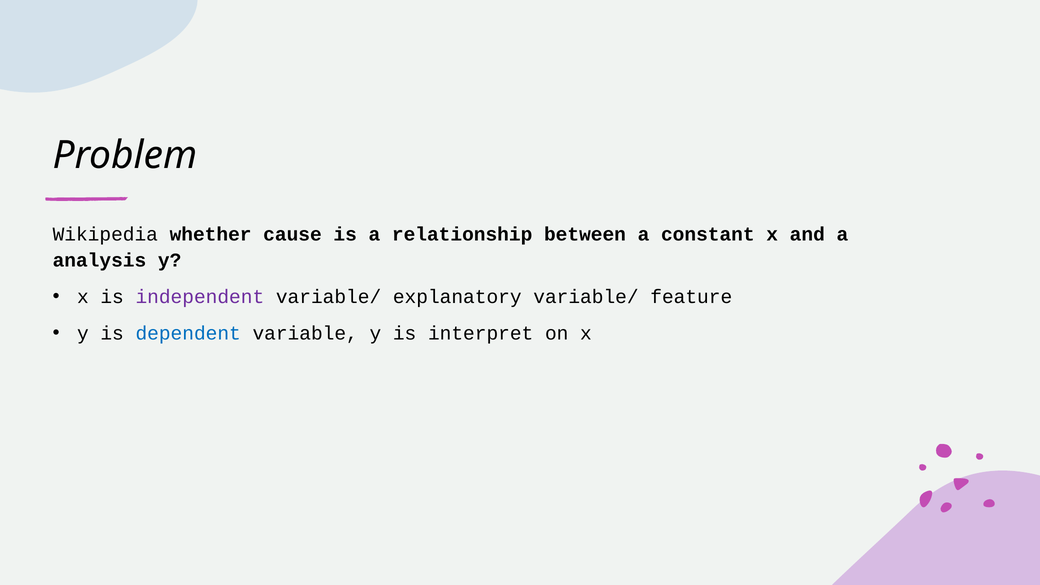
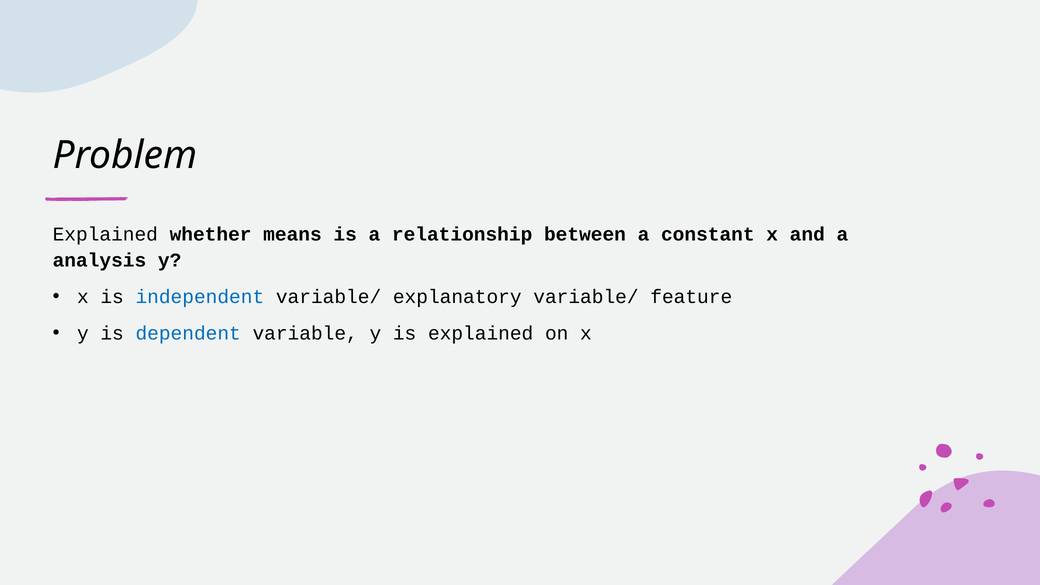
Wikipedia: Wikipedia -> Explained (105, 234)
cause: cause -> means (292, 234)
independent colour: purple -> blue (200, 297)
is interpret: interpret -> explained (481, 333)
